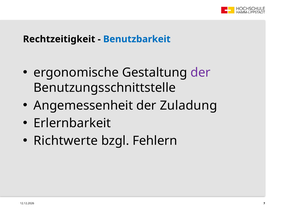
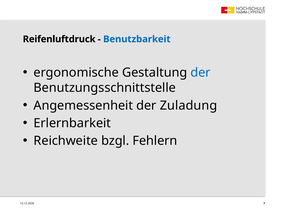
Rechtzeitigkeit: Rechtzeitigkeit -> Reifenluftdruck (59, 39)
der colour: purple -> blue (201, 73)
Richtwerte: Richtwerte -> Reichweite (66, 141)
